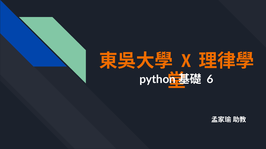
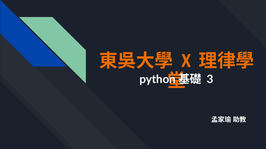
6: 6 -> 3 (210, 80)
